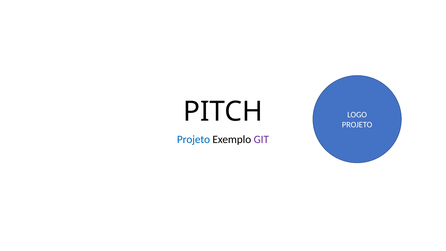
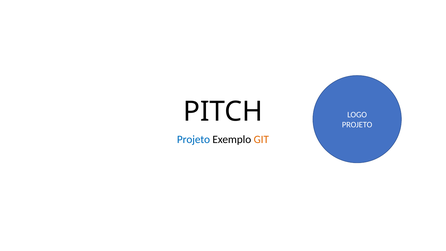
GIT colour: purple -> orange (261, 139)
